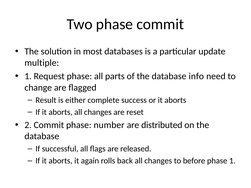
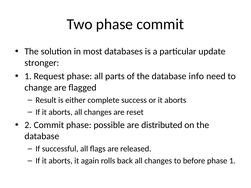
multiple: multiple -> stronger (42, 63)
number: number -> possible (109, 125)
